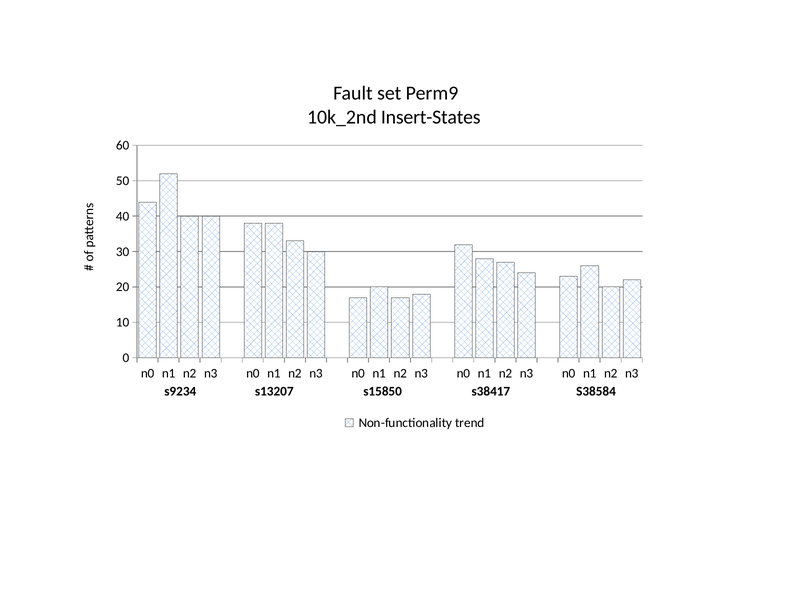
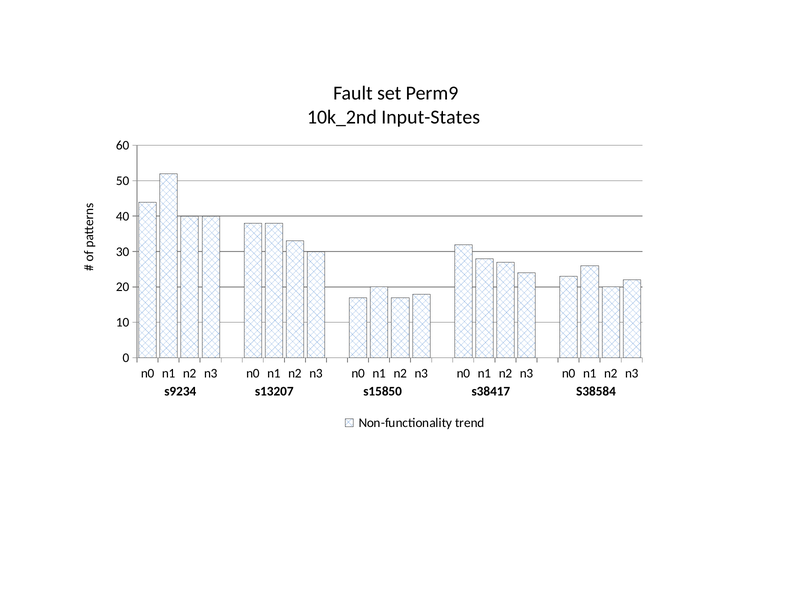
Insert-States: Insert-States -> Input-States (431, 117)
